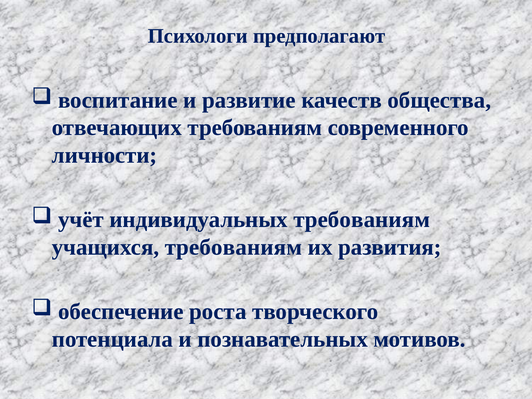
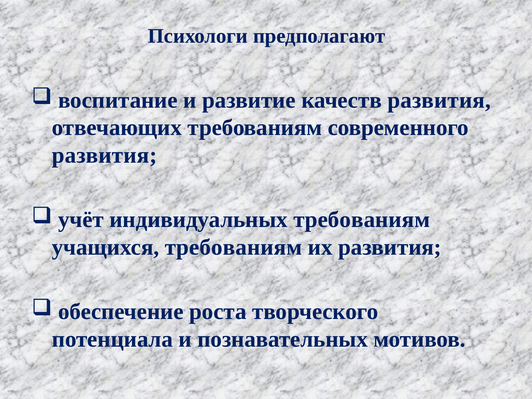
качеств общества: общества -> развития (439, 100)
личности: личности -> развития (104, 155)
